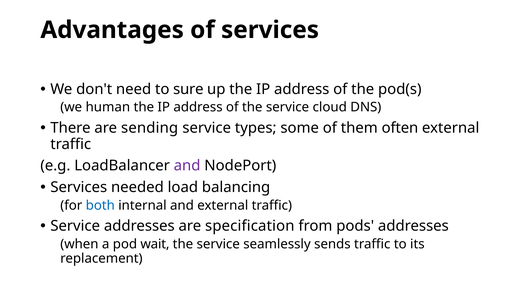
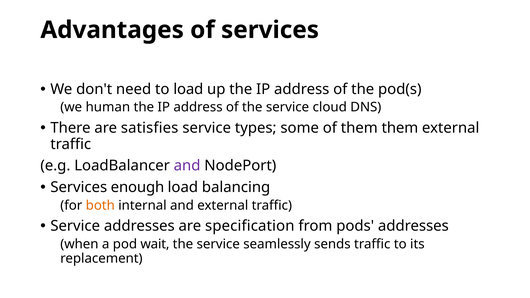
to sure: sure -> load (188, 89)
sending: sending -> satisfies (150, 128)
them often: often -> them (400, 128)
needed: needed -> enough (137, 187)
both colour: blue -> orange (100, 205)
